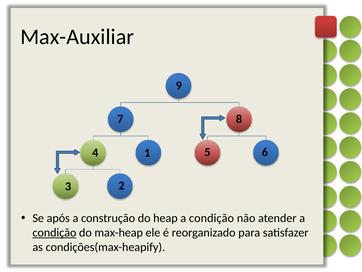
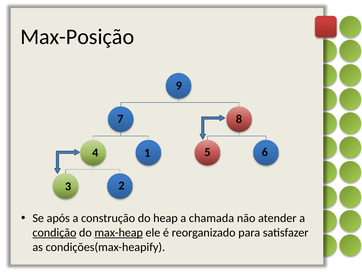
Max-Auxiliar: Max-Auxiliar -> Max-Posição (77, 37)
heap a condição: condição -> chamada (212, 218)
max-heap underline: none -> present (119, 232)
